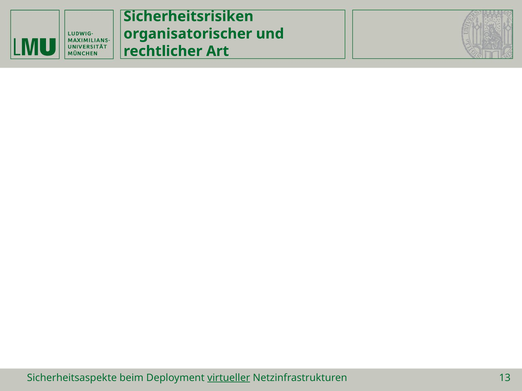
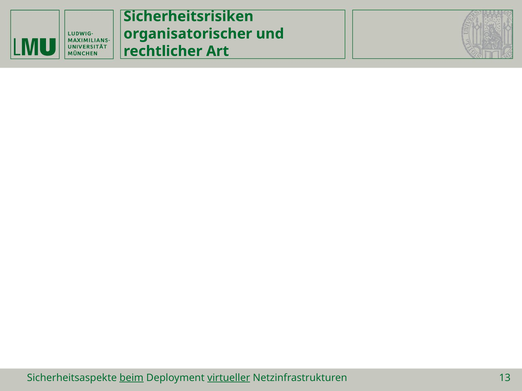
beim underline: none -> present (132, 378)
